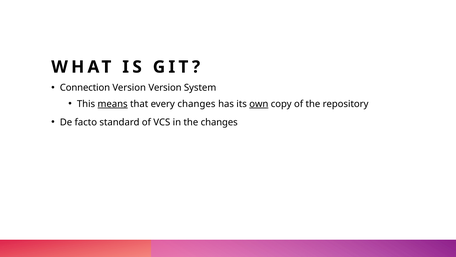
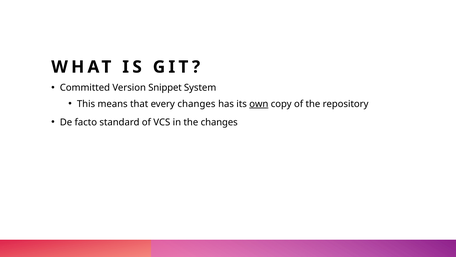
Connection: Connection -> Committed (85, 88)
Version Version: Version -> Snippet (165, 88)
means underline: present -> none (113, 104)
